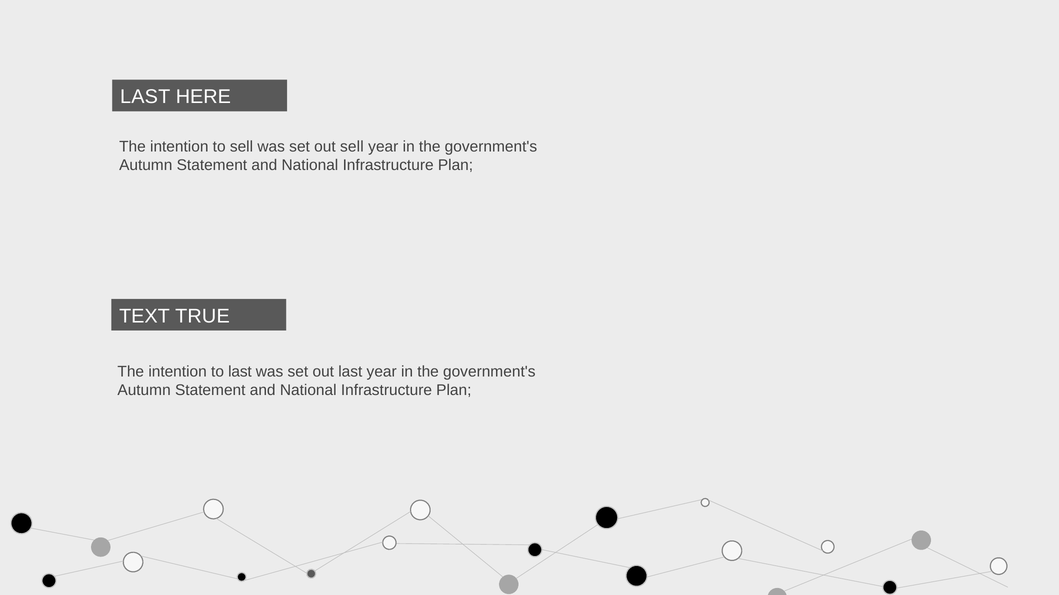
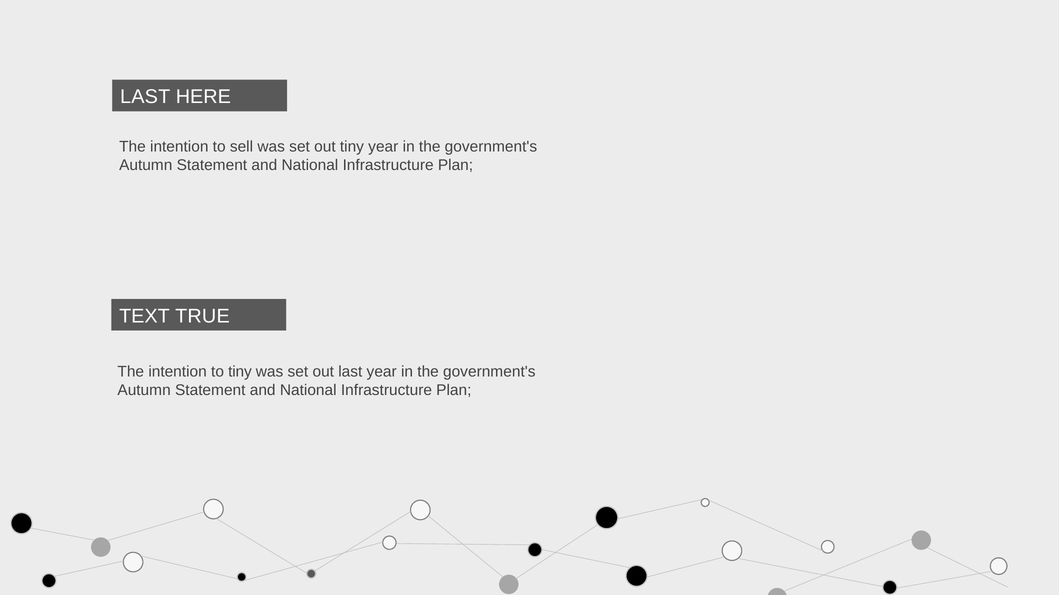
out sell: sell -> tiny (352, 147)
to last: last -> tiny (240, 372)
